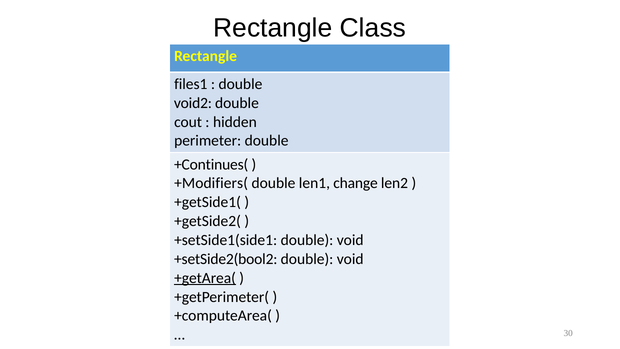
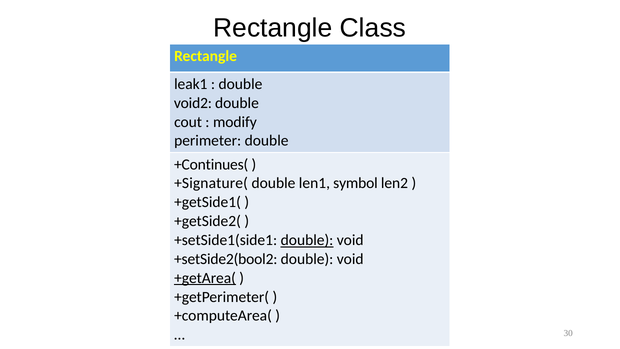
files1: files1 -> leak1 (191, 84)
hidden: hidden -> modify (235, 122)
+Modifiers(: +Modifiers( -> +Signature( (211, 183)
change: change -> symbol (356, 183)
double underline: none -> present (307, 240)
